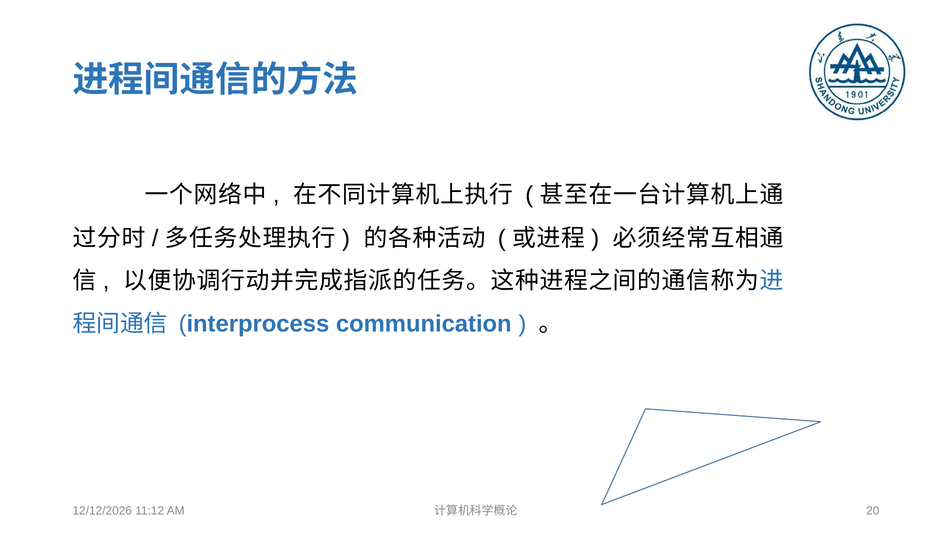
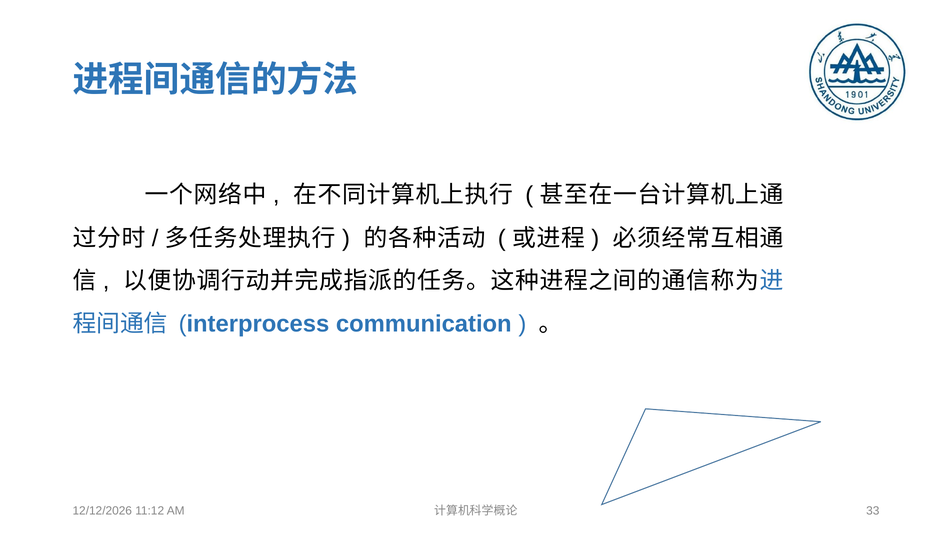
20: 20 -> 33 (873, 511)
